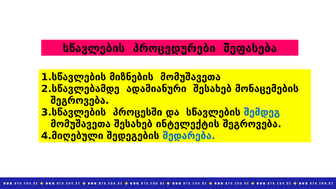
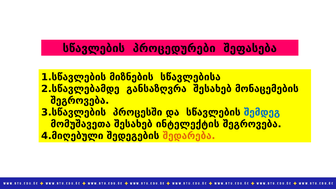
მიზნების მომუშავეთა: მომუშავეთა -> სწავლებისა (190, 77)
ადამიანური: ადამიანური -> განსაზღვრა (156, 89)
შედარება colour: blue -> orange (189, 136)
